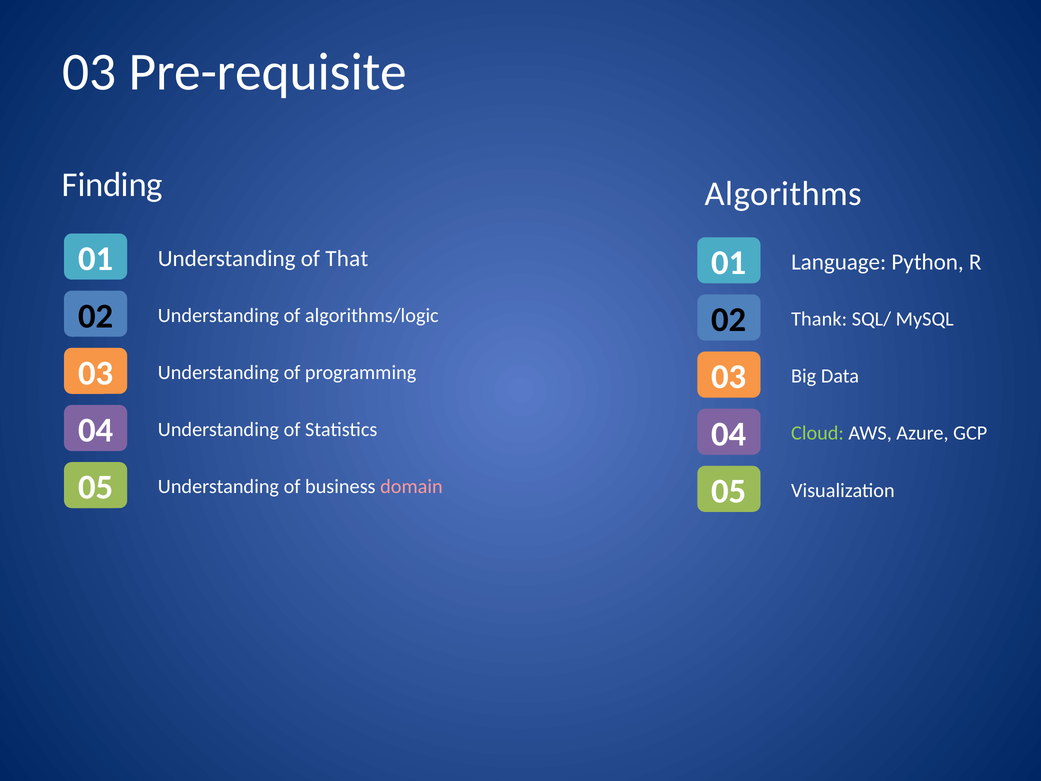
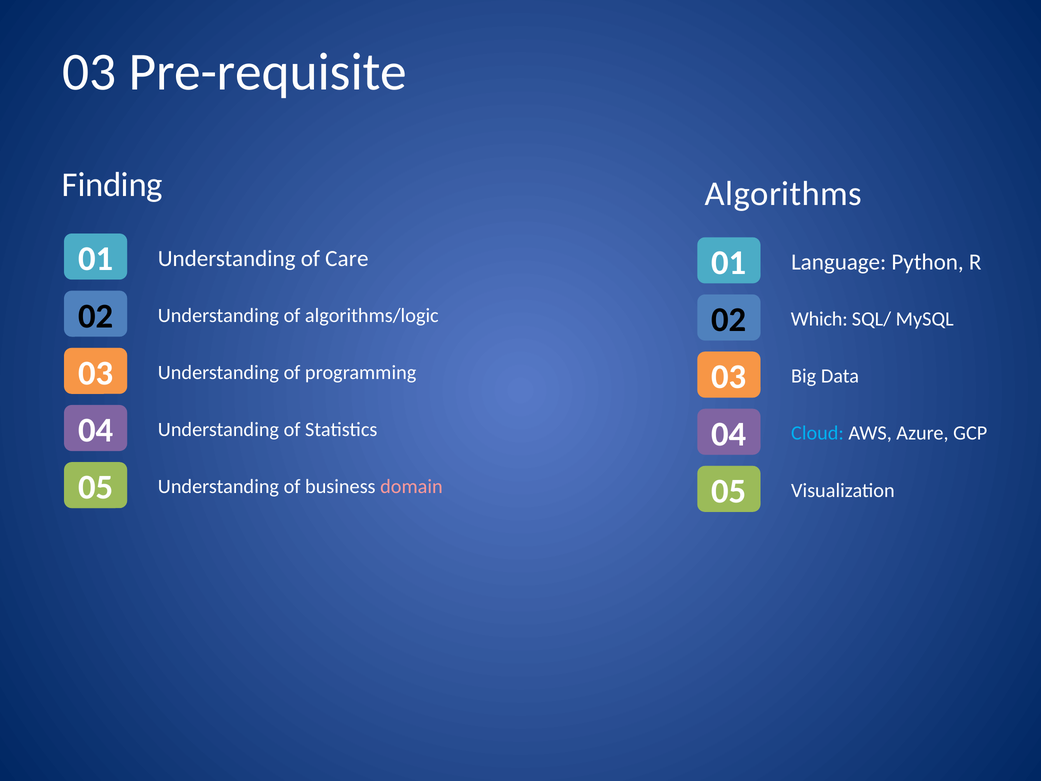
That: That -> Care (347, 258)
Thank: Thank -> Which (819, 319)
Cloud colour: light green -> light blue (817, 433)
